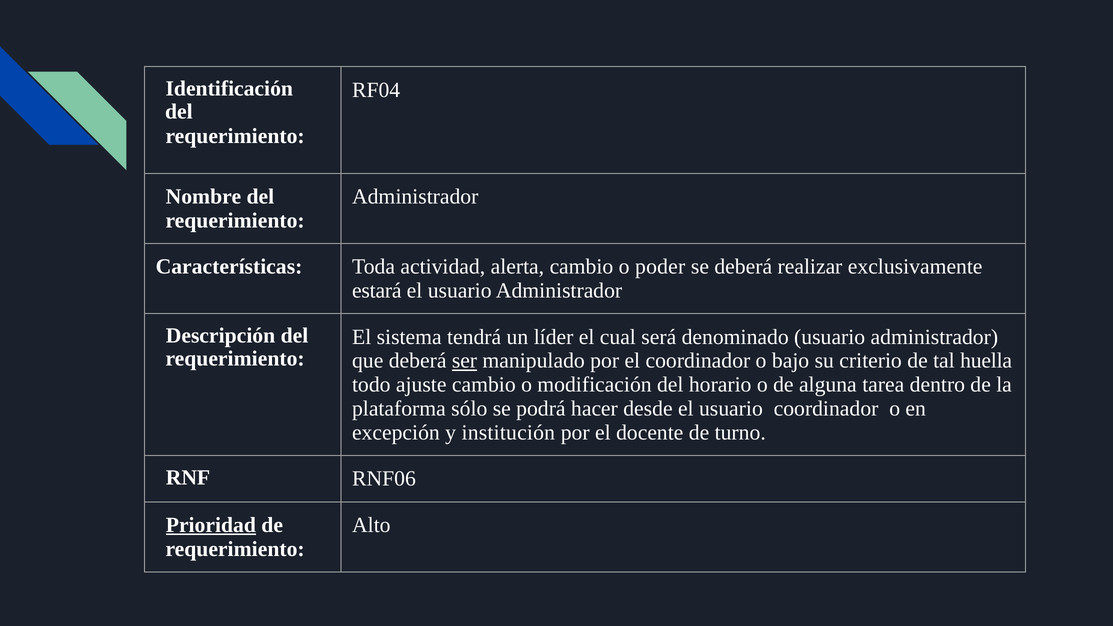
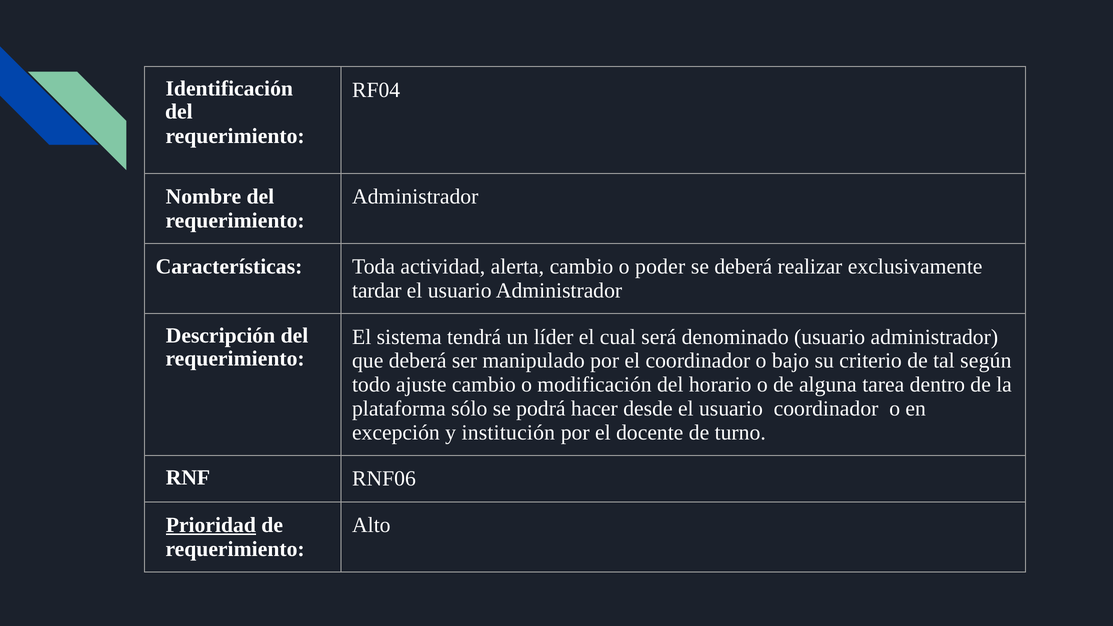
estará: estará -> tardar (377, 291)
ser underline: present -> none (464, 361)
huella: huella -> según (986, 361)
